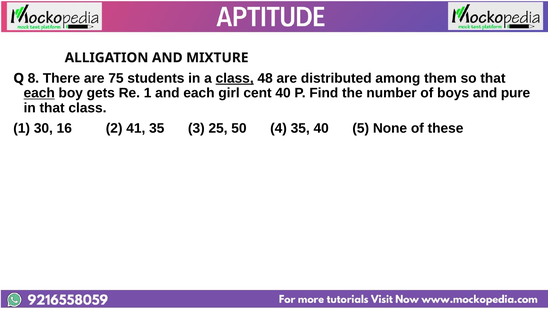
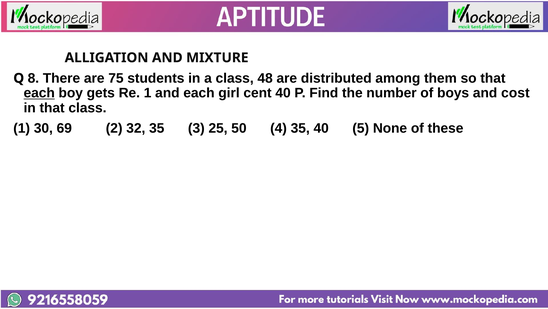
class underline: present -> none (235, 78)
pure: pure -> cost (515, 93)
16: 16 -> 69 (64, 128)
41: 41 -> 32 (136, 128)
